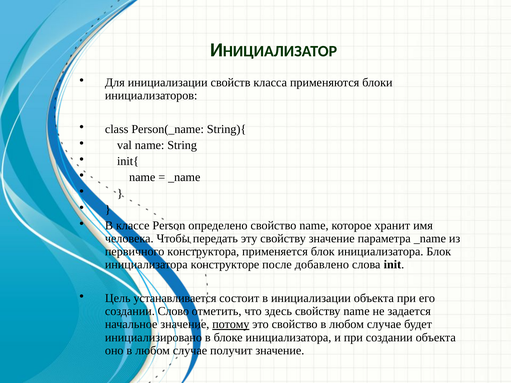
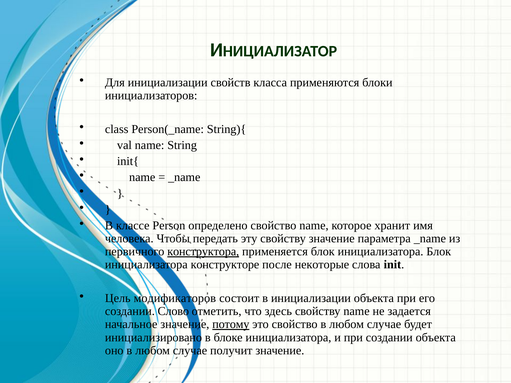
конструктора underline: none -> present (203, 252)
добавлено: добавлено -> некоторые (322, 265)
устанавливается: устанавливается -> модификаторов (175, 298)
